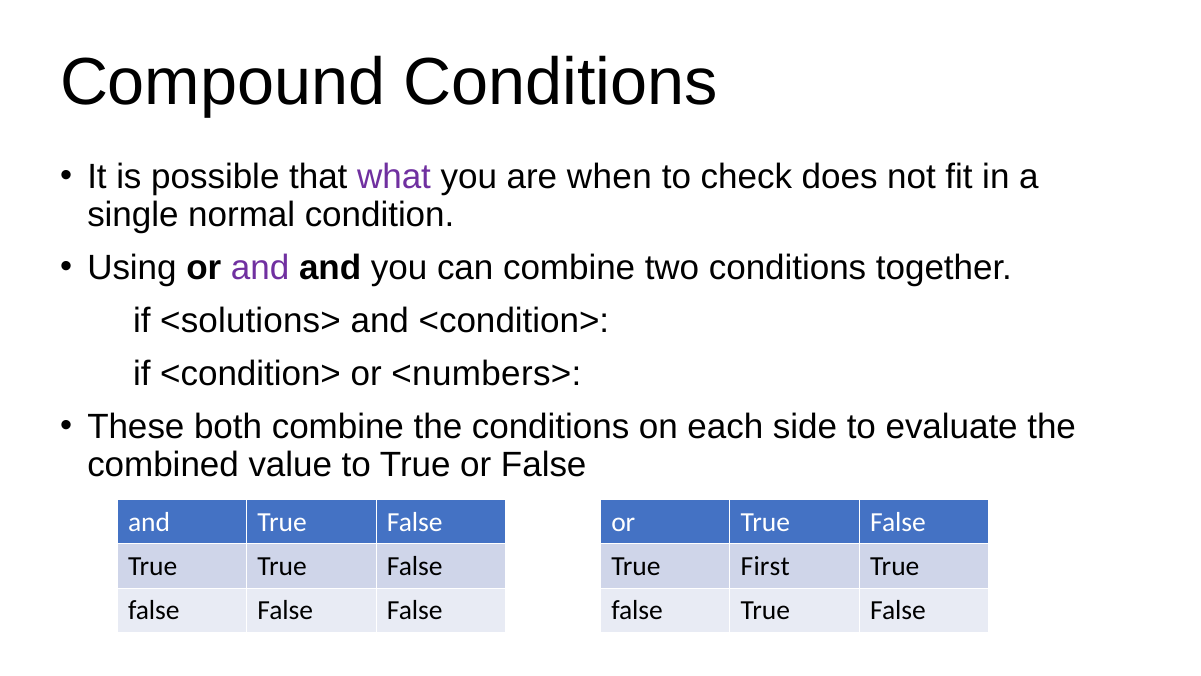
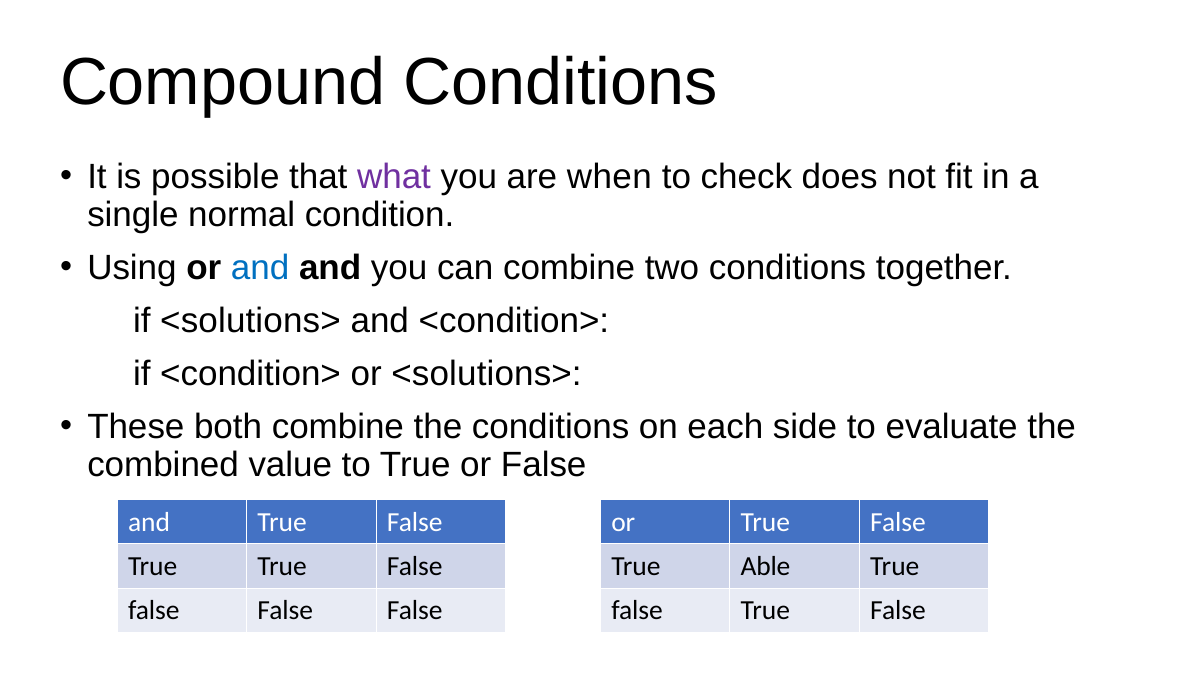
and colour: purple -> blue (260, 268)
or <numbers>: <numbers> -> <solutions> (487, 374)
First: First -> Able (765, 566)
